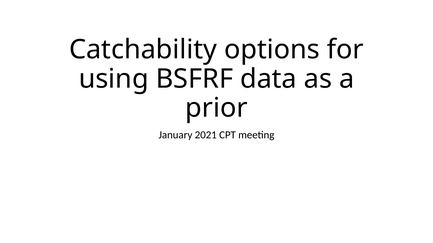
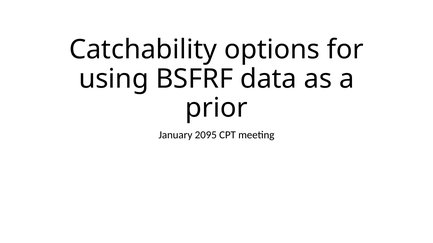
2021: 2021 -> 2095 (206, 135)
